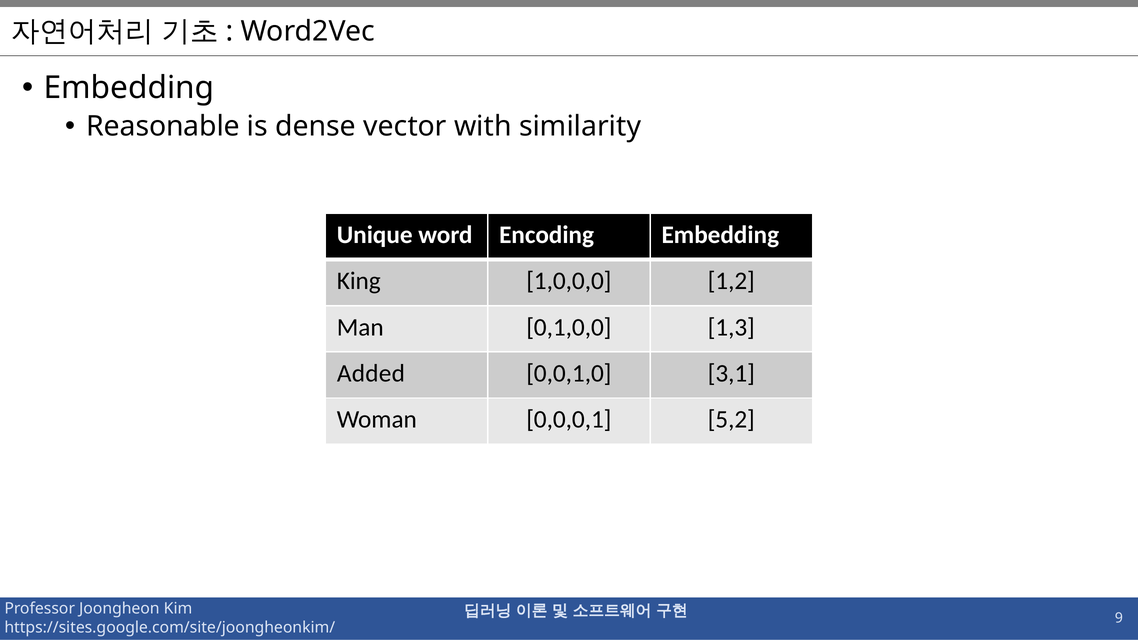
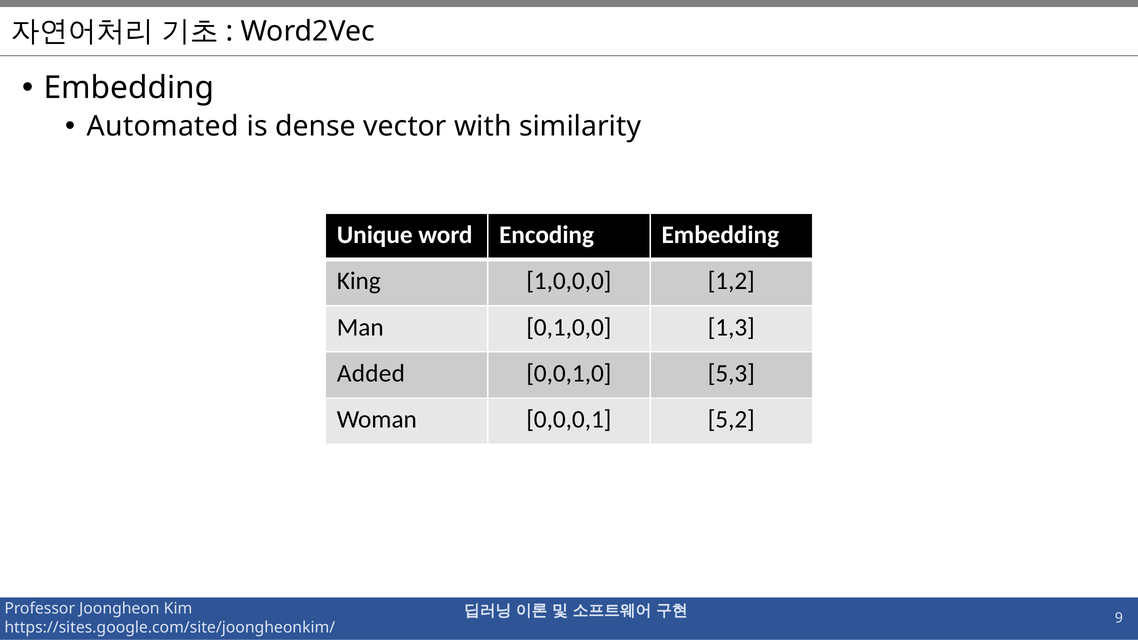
Reasonable: Reasonable -> Automated (163, 126)
3,1: 3,1 -> 5,3 (731, 373)
